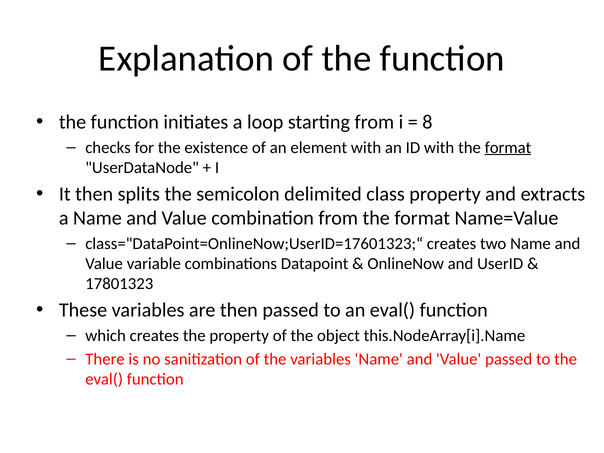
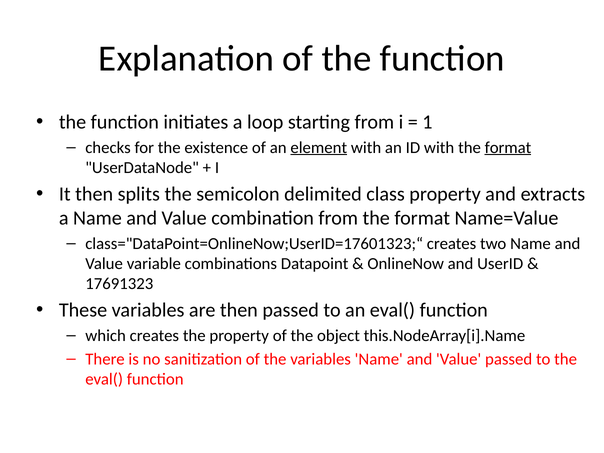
8: 8 -> 1 (427, 122)
element underline: none -> present (319, 148)
17801323: 17801323 -> 17691323 (119, 284)
